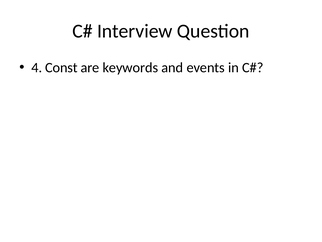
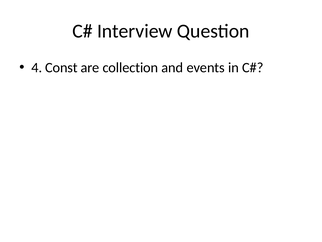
keywords: keywords -> collection (130, 68)
